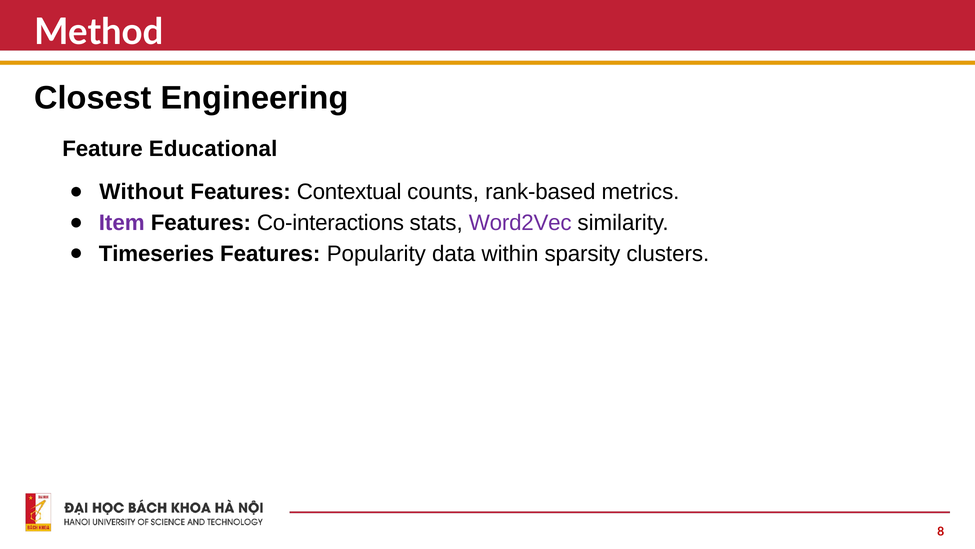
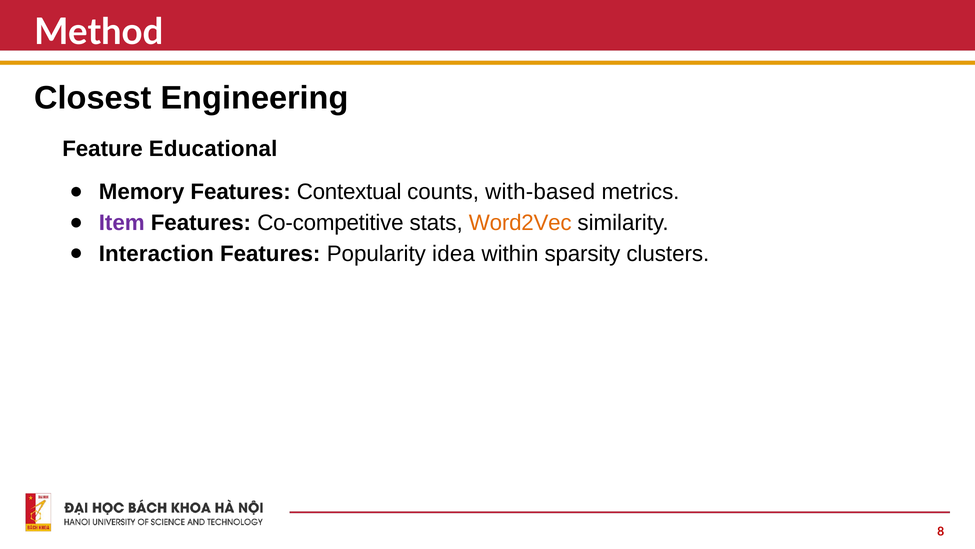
Without: Without -> Memory (142, 192)
rank-based: rank-based -> with-based (540, 192)
Co-interactions: Co-interactions -> Co-competitive (330, 223)
Word2Vec colour: purple -> orange (520, 223)
Timeseries: Timeseries -> Interaction (156, 253)
data: data -> idea (454, 253)
